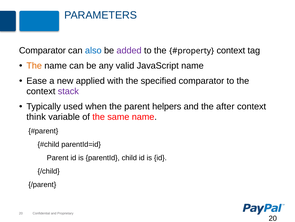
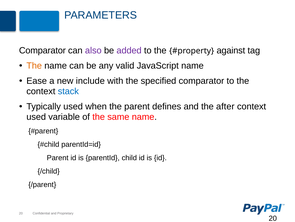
also colour: blue -> purple (93, 50)
context: context -> against (231, 50)
applied: applied -> include (90, 81)
stack colour: purple -> blue (68, 91)
helpers: helpers -> defines (167, 106)
think: think -> used (36, 116)
